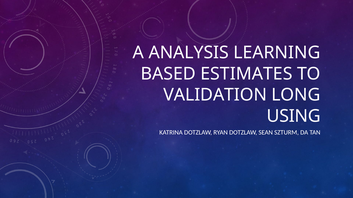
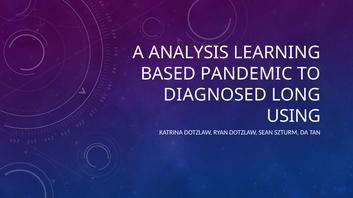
ESTIMATES: ESTIMATES -> PANDEMIC (246, 74)
VALIDATION: VALIDATION -> DIAGNOSED (215, 95)
